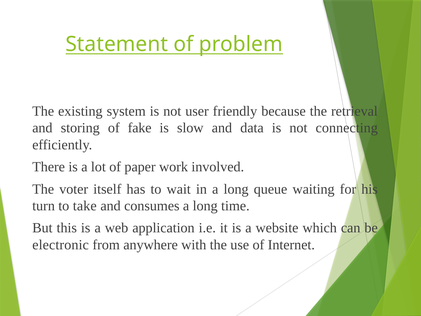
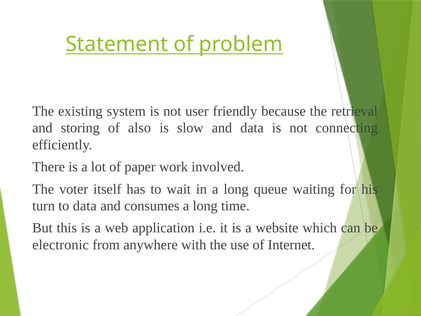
fake: fake -> also (139, 128)
to take: take -> data (85, 206)
